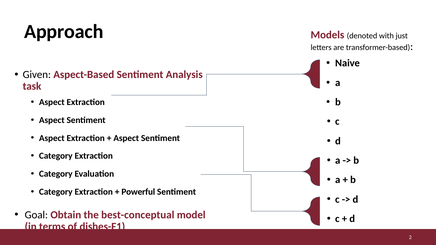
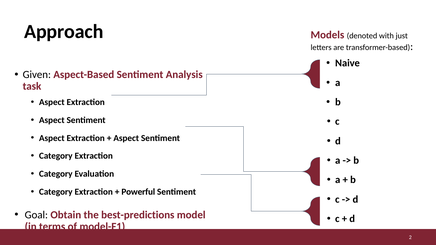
best-conceptual: best-conceptual -> best-predictions (138, 215)
dishes-F1: dishes-F1 -> model-F1 (102, 227)
